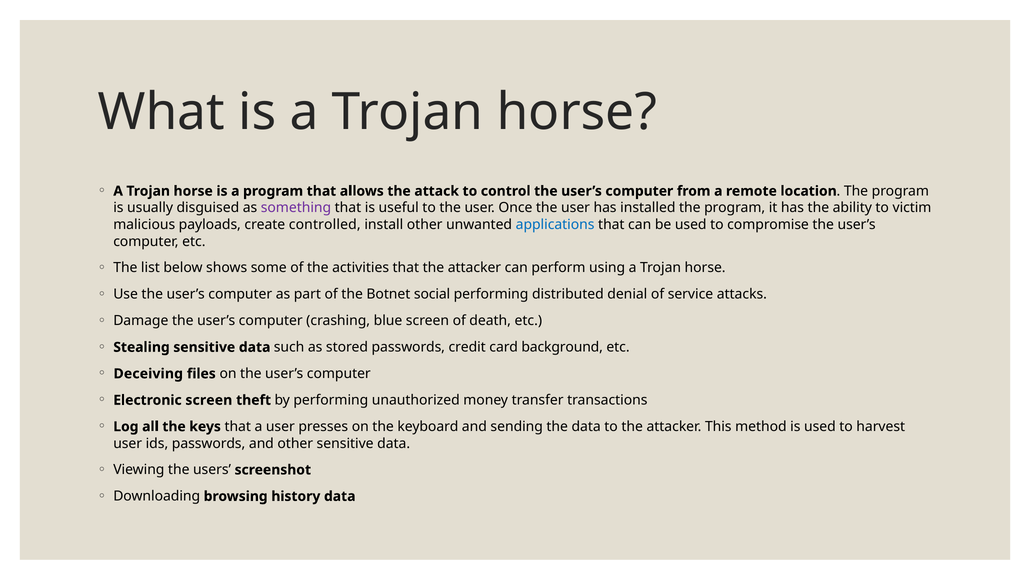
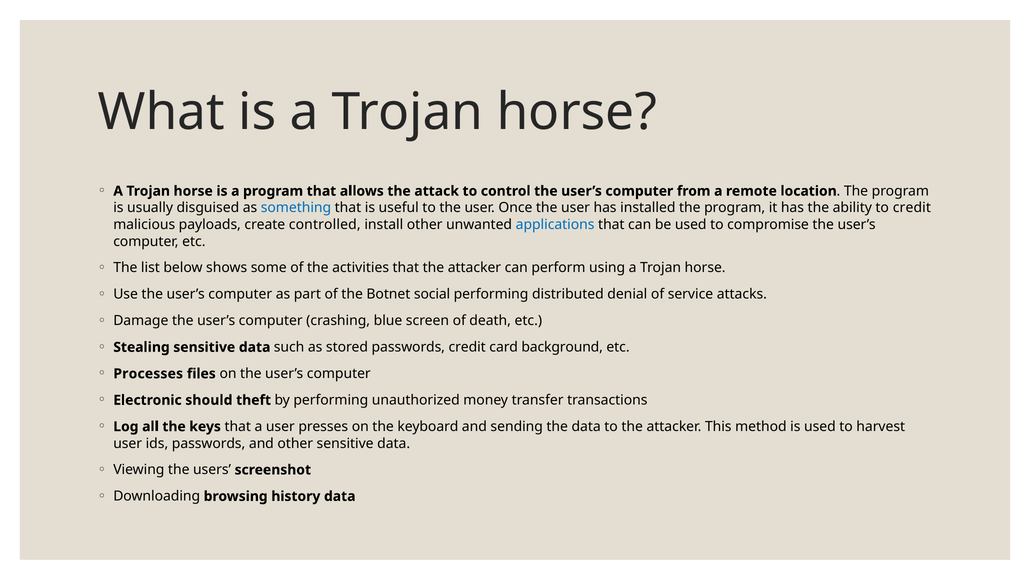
something colour: purple -> blue (296, 208)
to victim: victim -> credit (912, 208)
Deceiving: Deceiving -> Processes (148, 373)
Electronic screen: screen -> should (209, 400)
